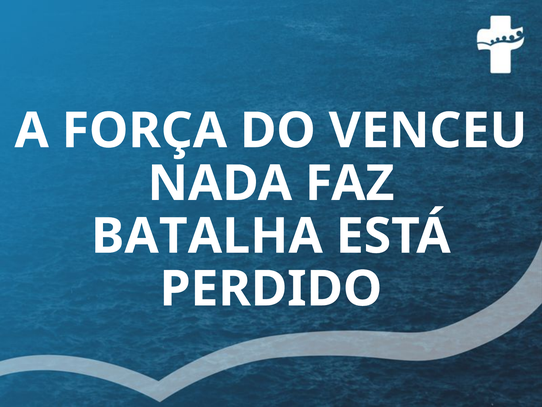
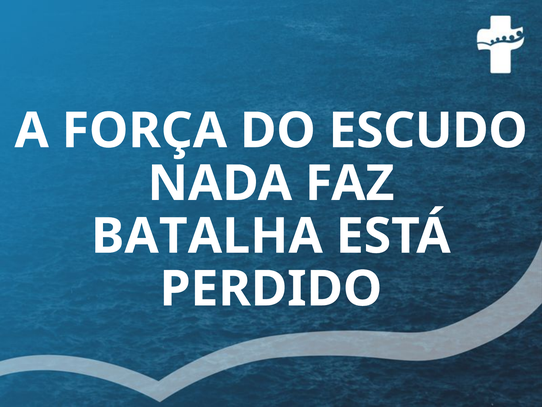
VENCEU: VENCEU -> ESCUDO (428, 131)
